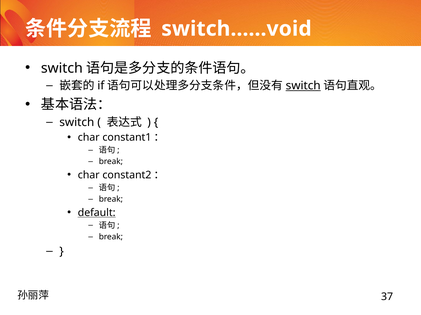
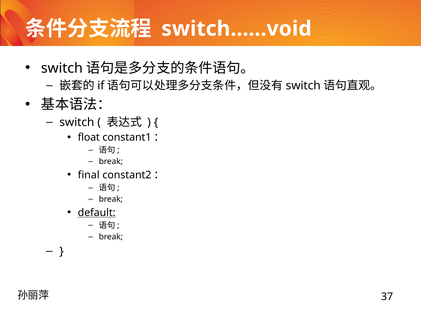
switch underline: present -> none (303, 86)
char: char -> float (89, 138)
char: char -> final (89, 176)
